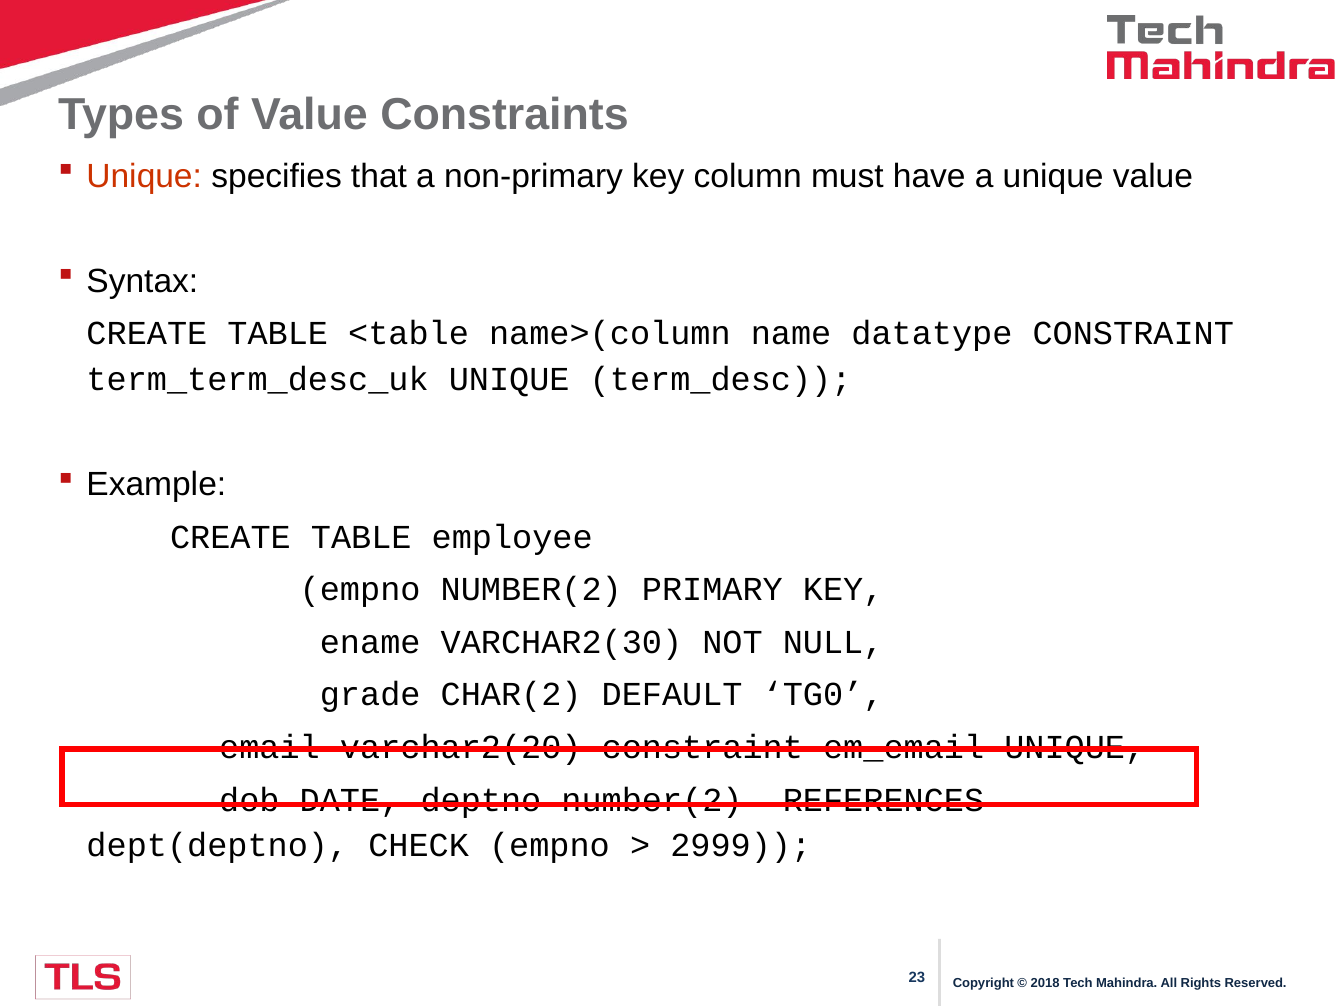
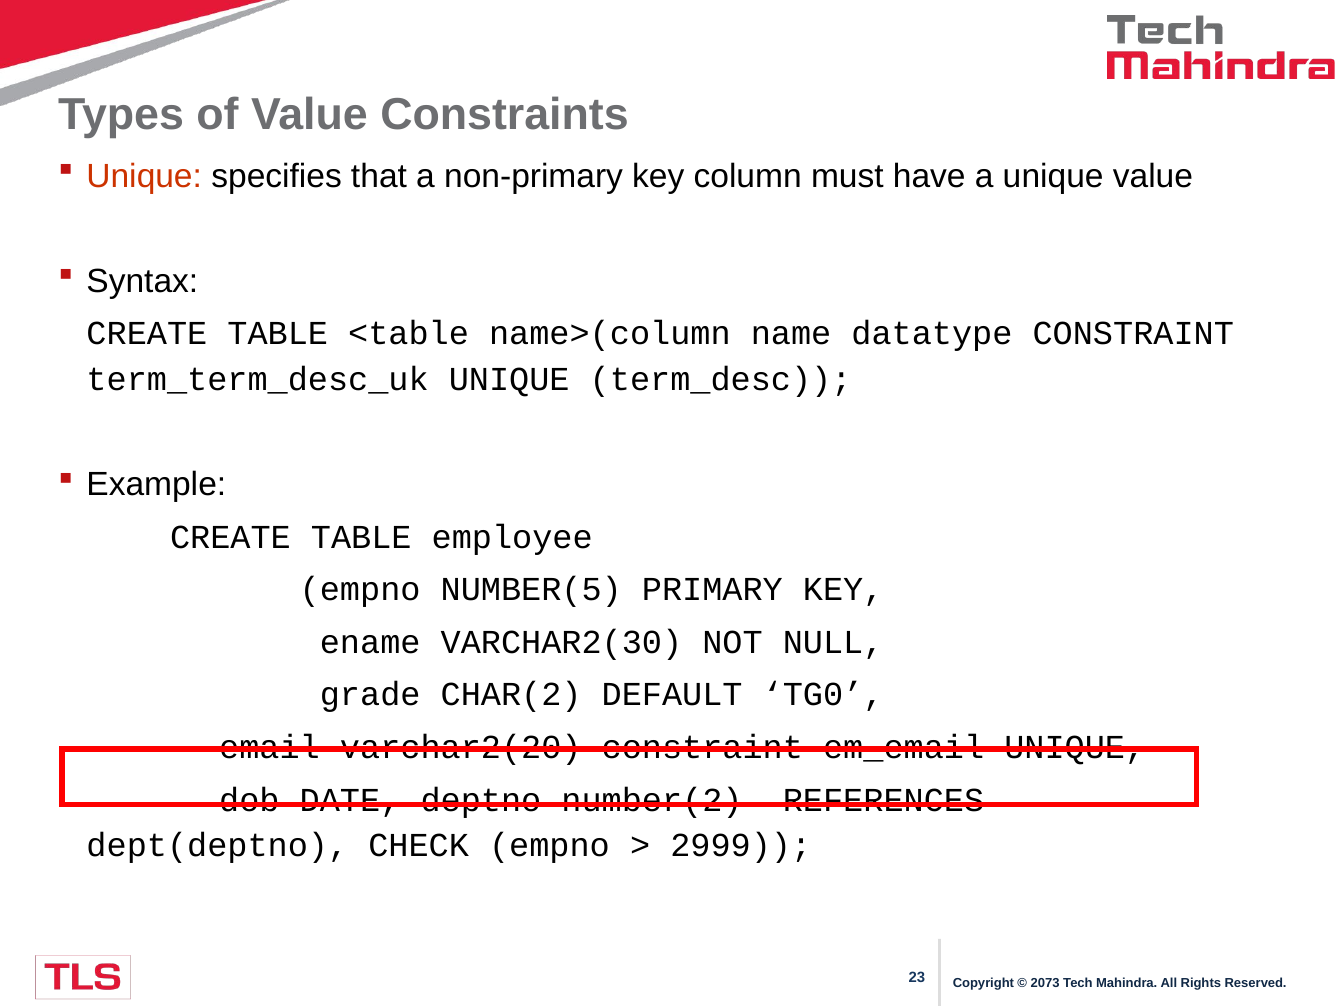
empno NUMBER(2: NUMBER(2 -> NUMBER(5 (531, 590)
2018: 2018 -> 2073 (1045, 984)
